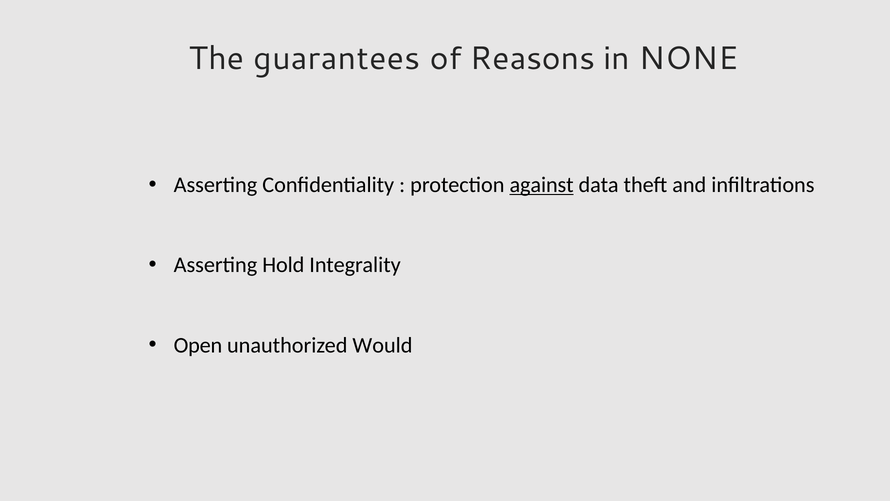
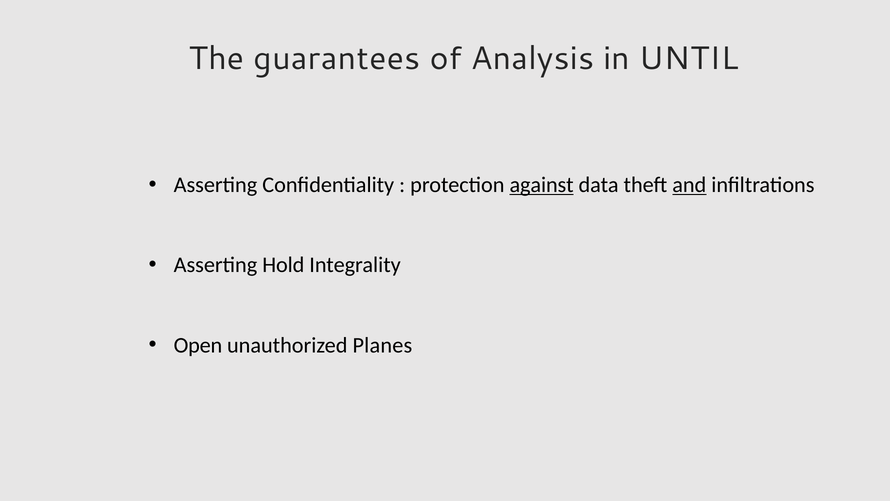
Reasons: Reasons -> Analysis (532, 59)
NONE: NONE -> UNTIL (689, 59)
and underline: none -> present (689, 185)
Would: Would -> Planes (382, 345)
